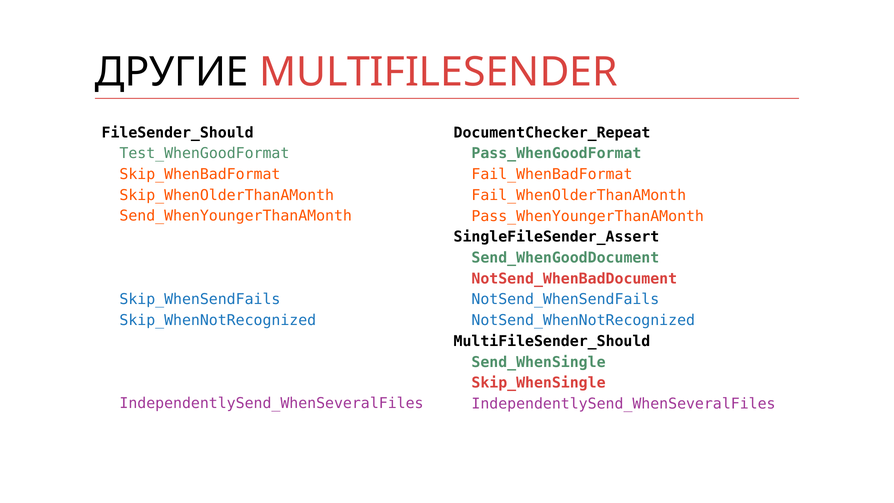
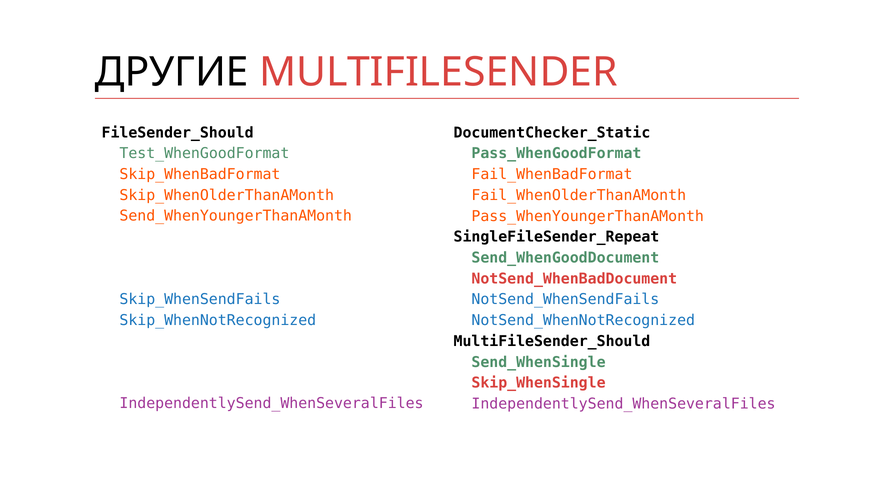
DocumentChecker_Repeat: DocumentChecker_Repeat -> DocumentChecker_Static (552, 133)
SingleFileSender_Assert: SingleFileSender_Assert -> SingleFileSender_Repeat (556, 237)
